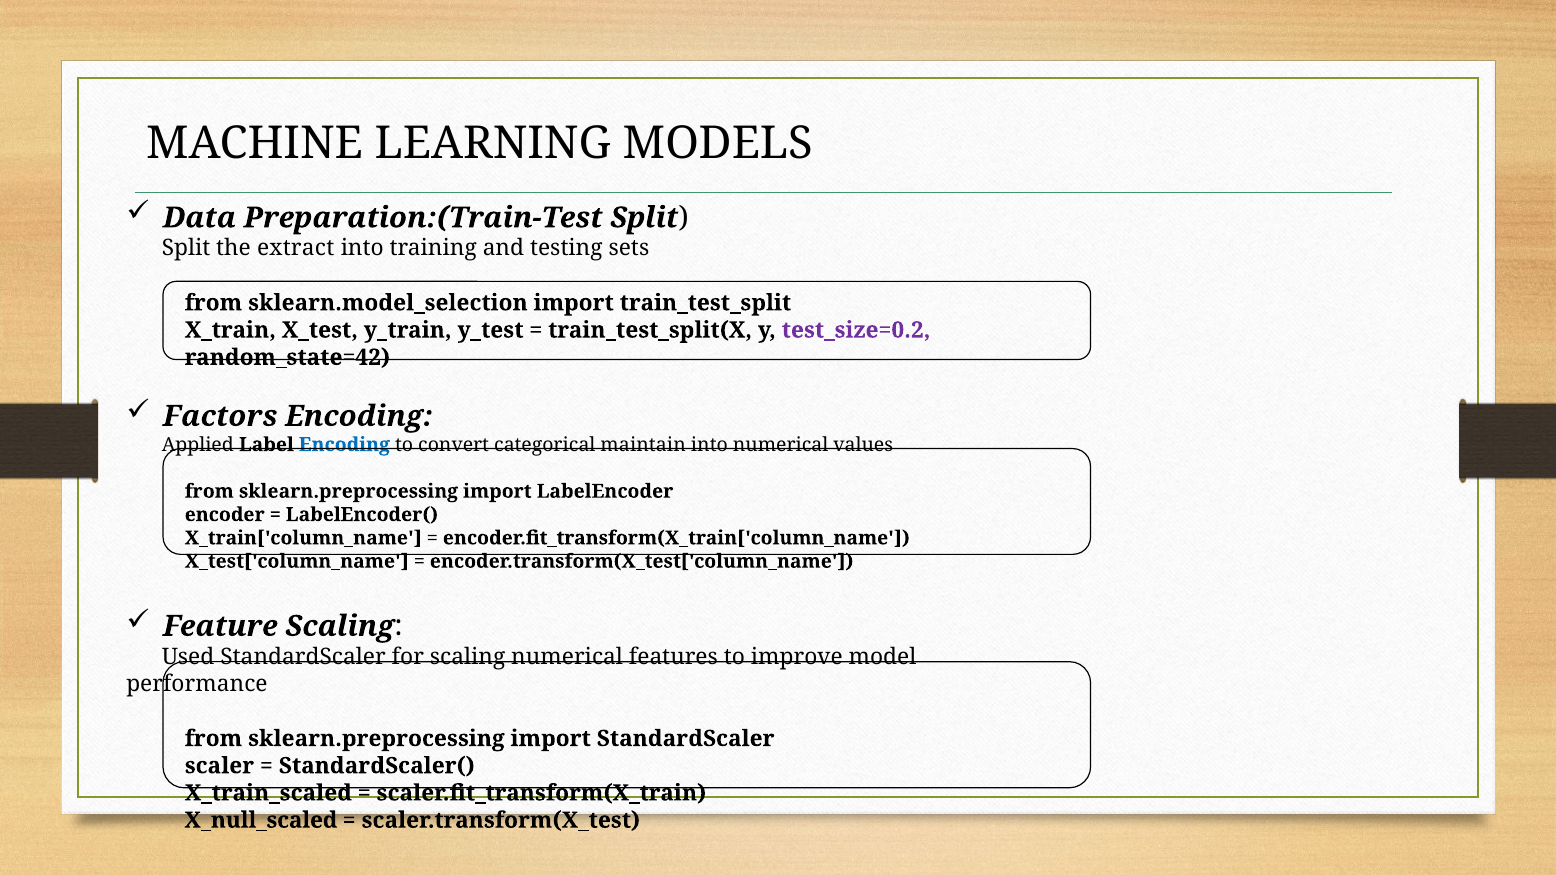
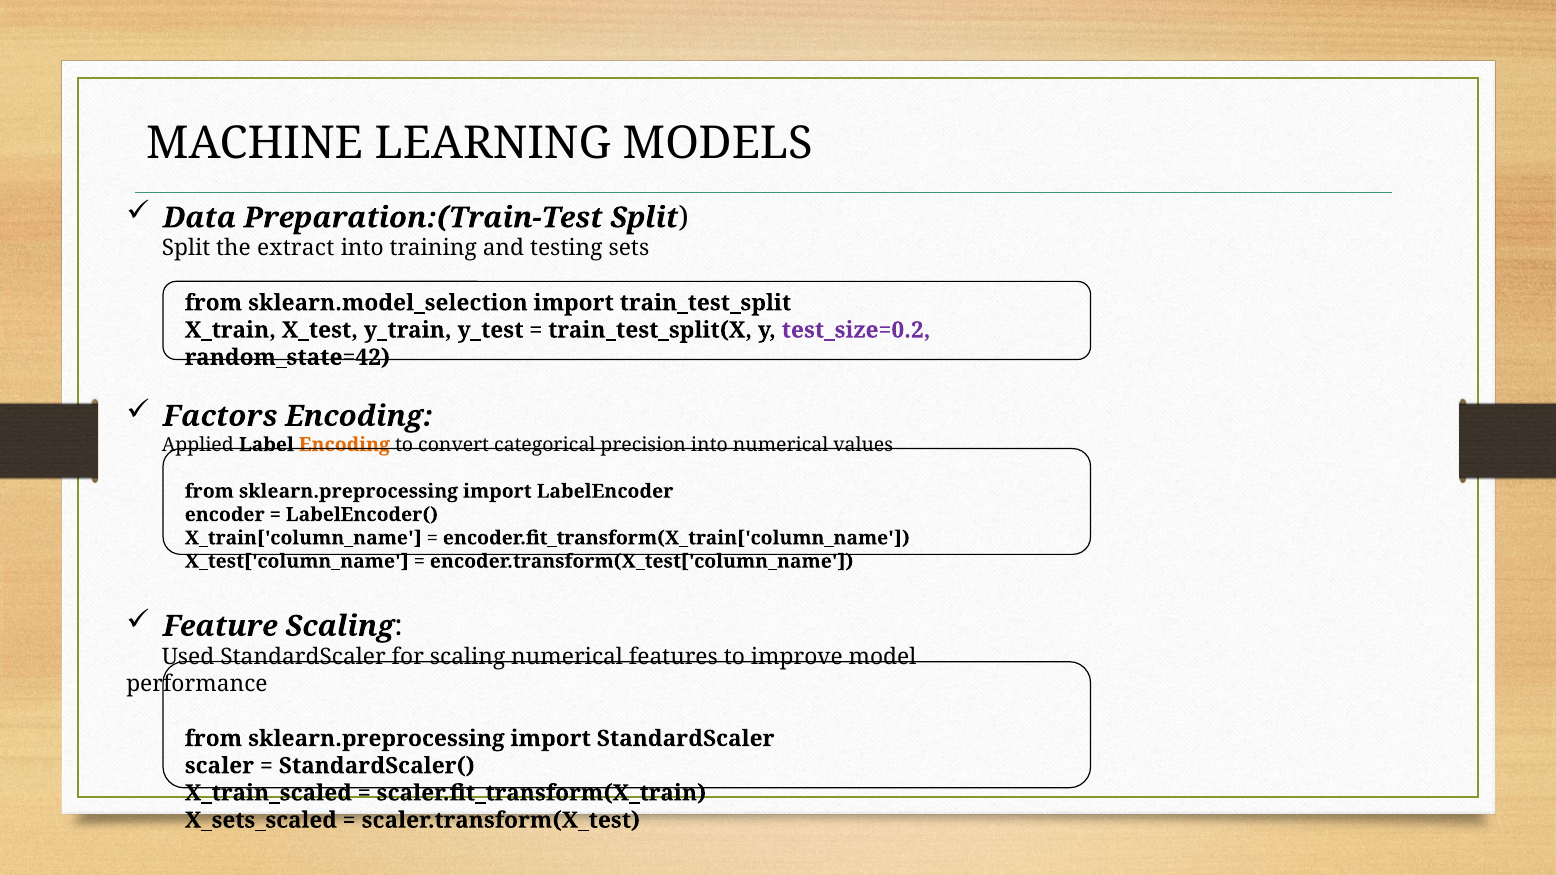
Encoding colour: blue -> orange (344, 445)
maintain: maintain -> precision (643, 445)
X_null_scaled: X_null_scaled -> X_sets_scaled (261, 820)
